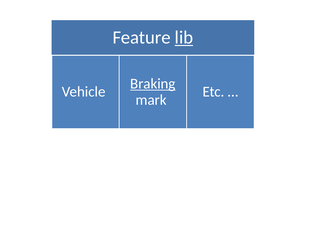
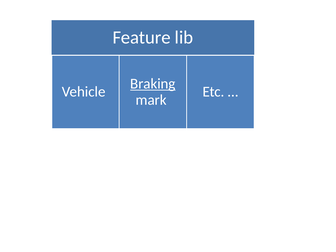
lib underline: present -> none (184, 38)
